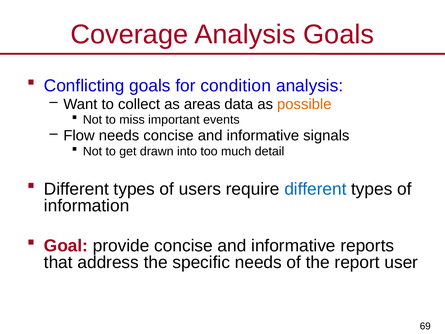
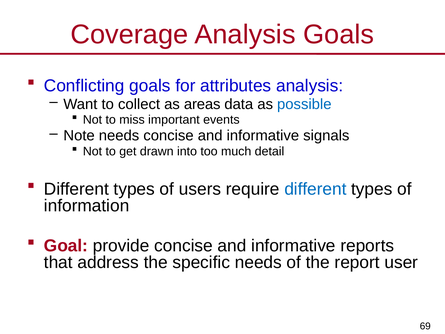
condition: condition -> attributes (236, 86)
possible colour: orange -> blue (304, 104)
Flow: Flow -> Note (79, 136)
